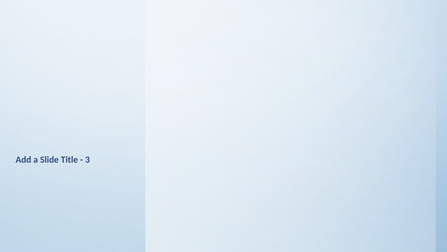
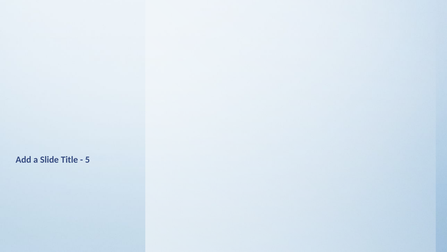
3: 3 -> 5 (87, 160)
